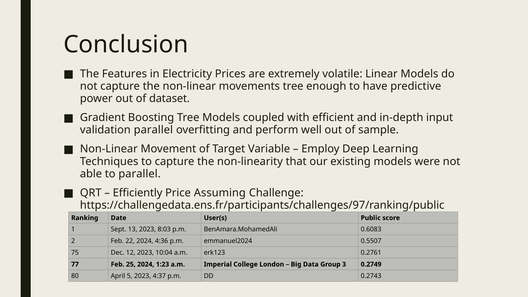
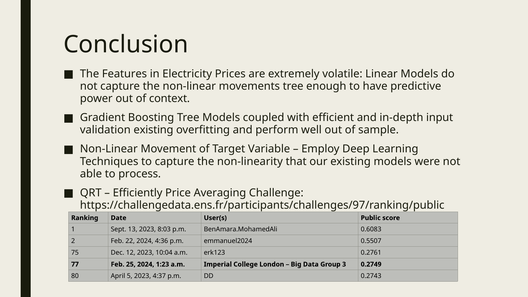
dataset: dataset -> context (169, 99)
validation parallel: parallel -> existing (153, 130)
to parallel: parallel -> process (140, 174)
Assuming: Assuming -> Averaging (220, 193)
